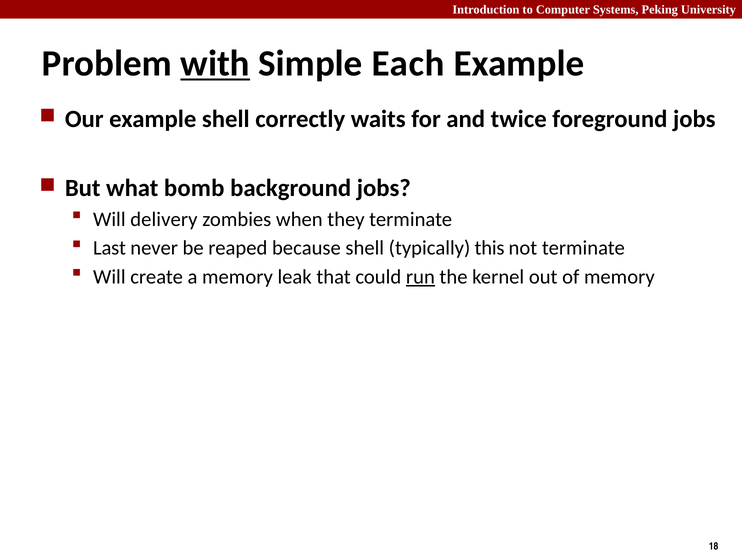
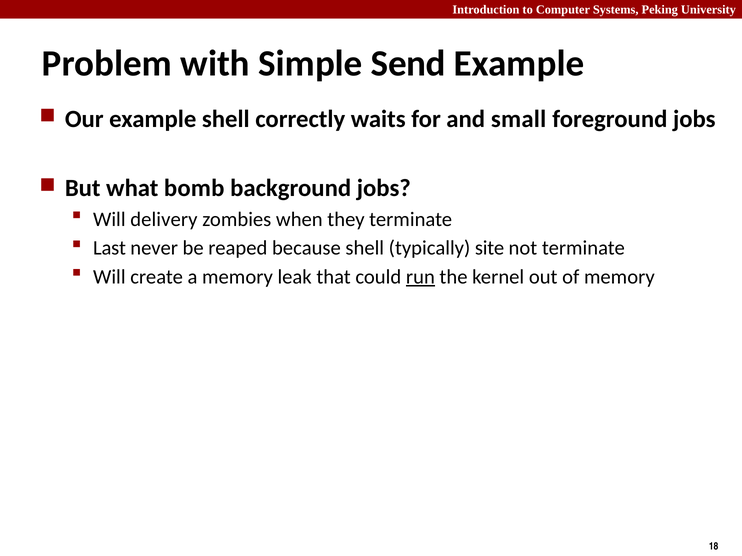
with underline: present -> none (215, 64)
Each: Each -> Send (408, 64)
twice: twice -> small (519, 119)
this: this -> site (490, 248)
